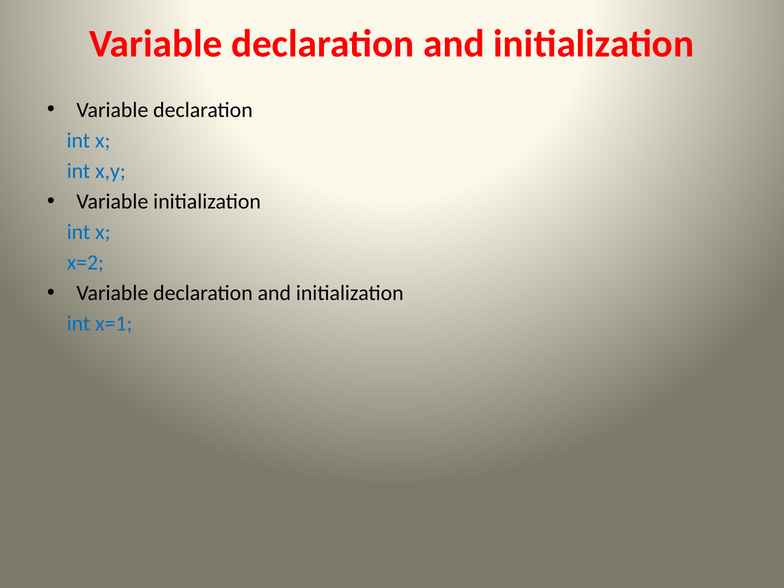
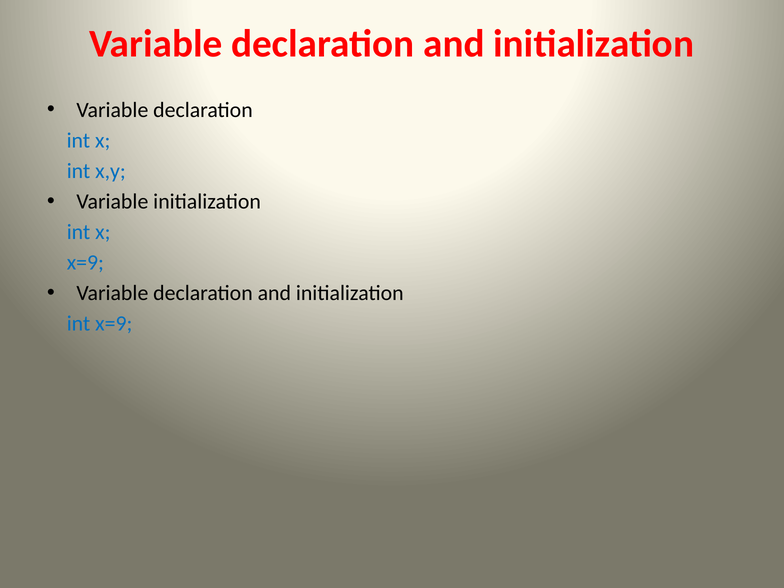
x=2: x=2 -> x=9 (85, 263)
int x=1: x=1 -> x=9 (114, 324)
